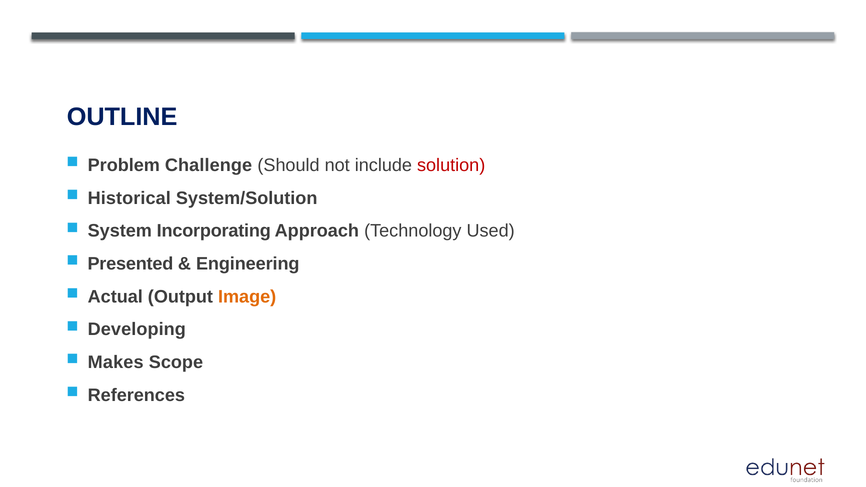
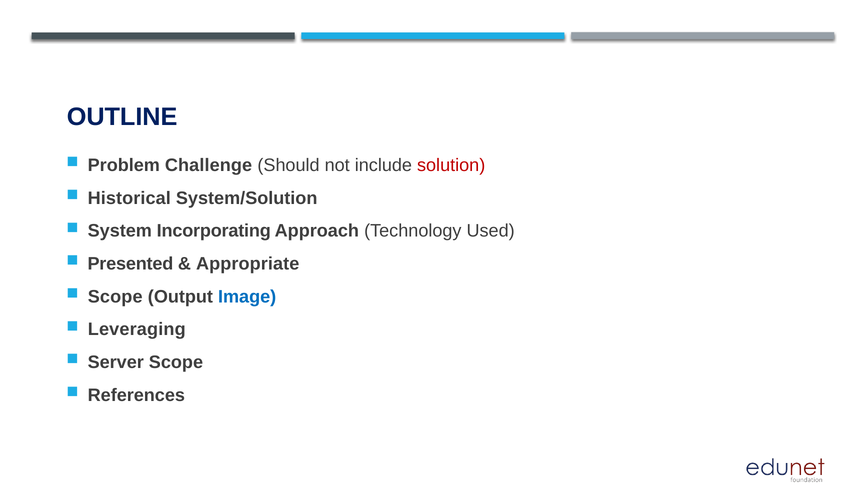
Engineering: Engineering -> Appropriate (248, 264)
Actual: Actual -> Scope (115, 297)
Image colour: orange -> blue (247, 297)
Developing: Developing -> Leveraging (137, 329)
Makes: Makes -> Server (116, 362)
